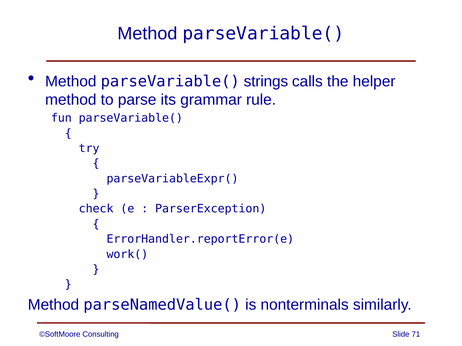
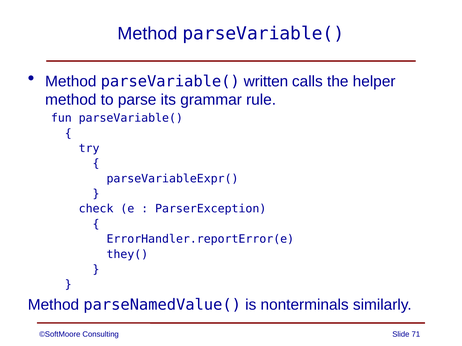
strings: strings -> written (266, 82)
work(: work( -> they( (127, 255)
